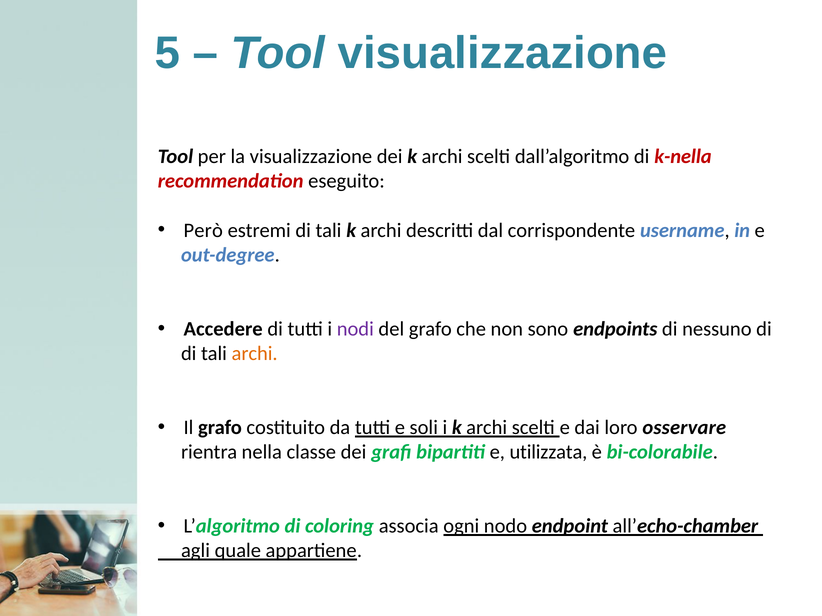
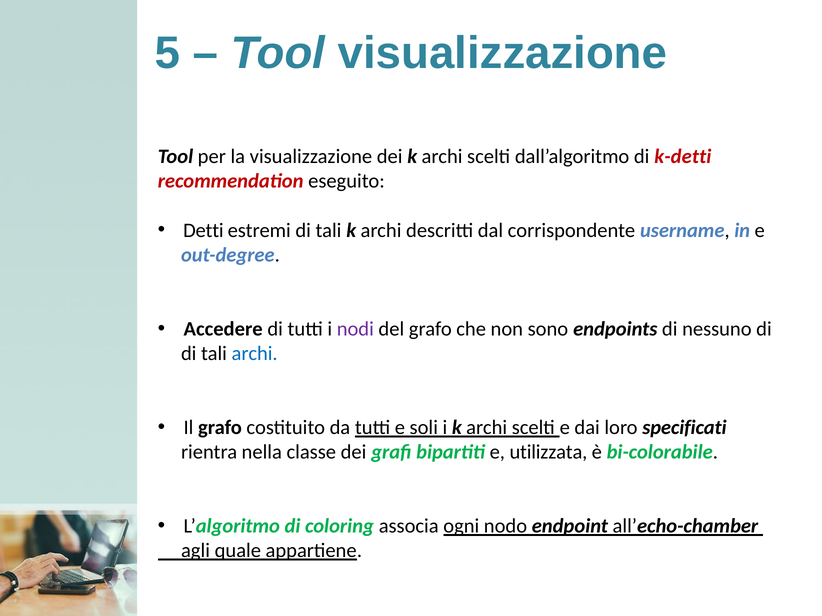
k-nella: k-nella -> k-detti (683, 156)
Però: Però -> Detti (203, 230)
archi colour: orange -> blue (255, 354)
osservare: osservare -> specificati (684, 428)
